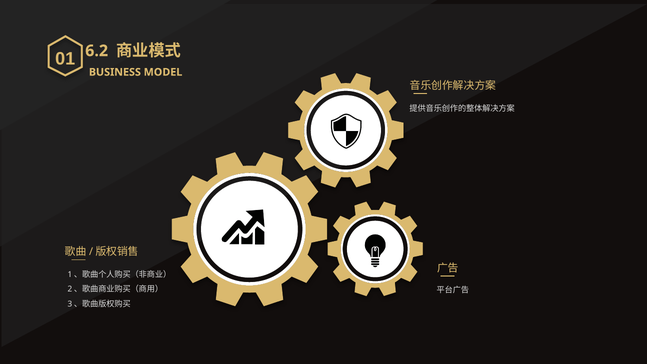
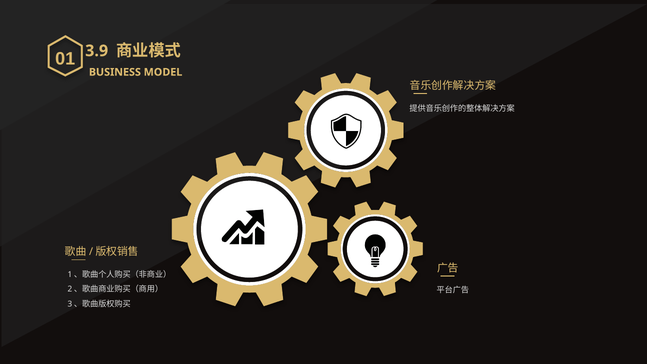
6.2: 6.2 -> 3.9 (97, 51)
